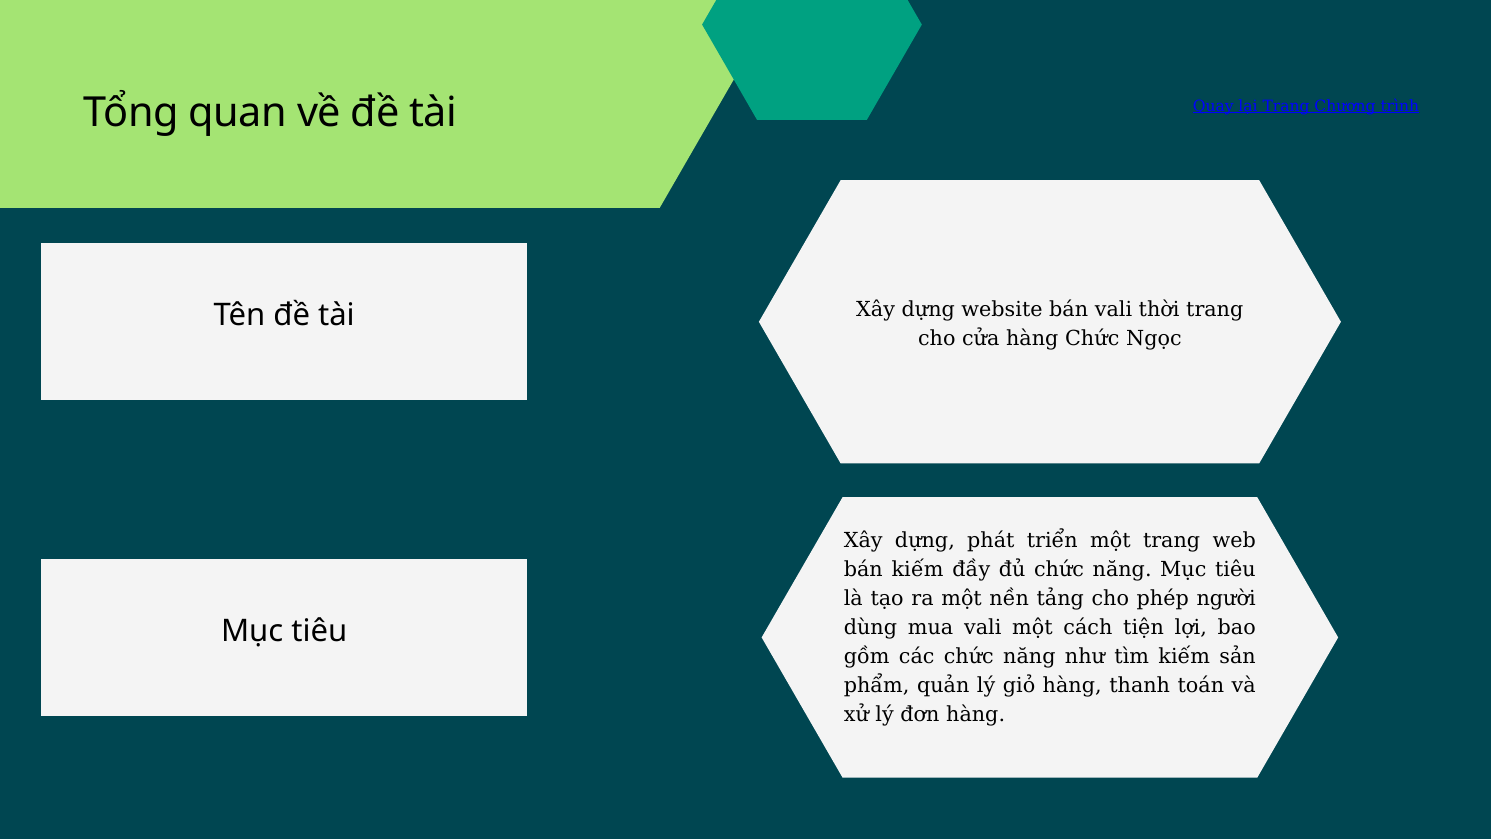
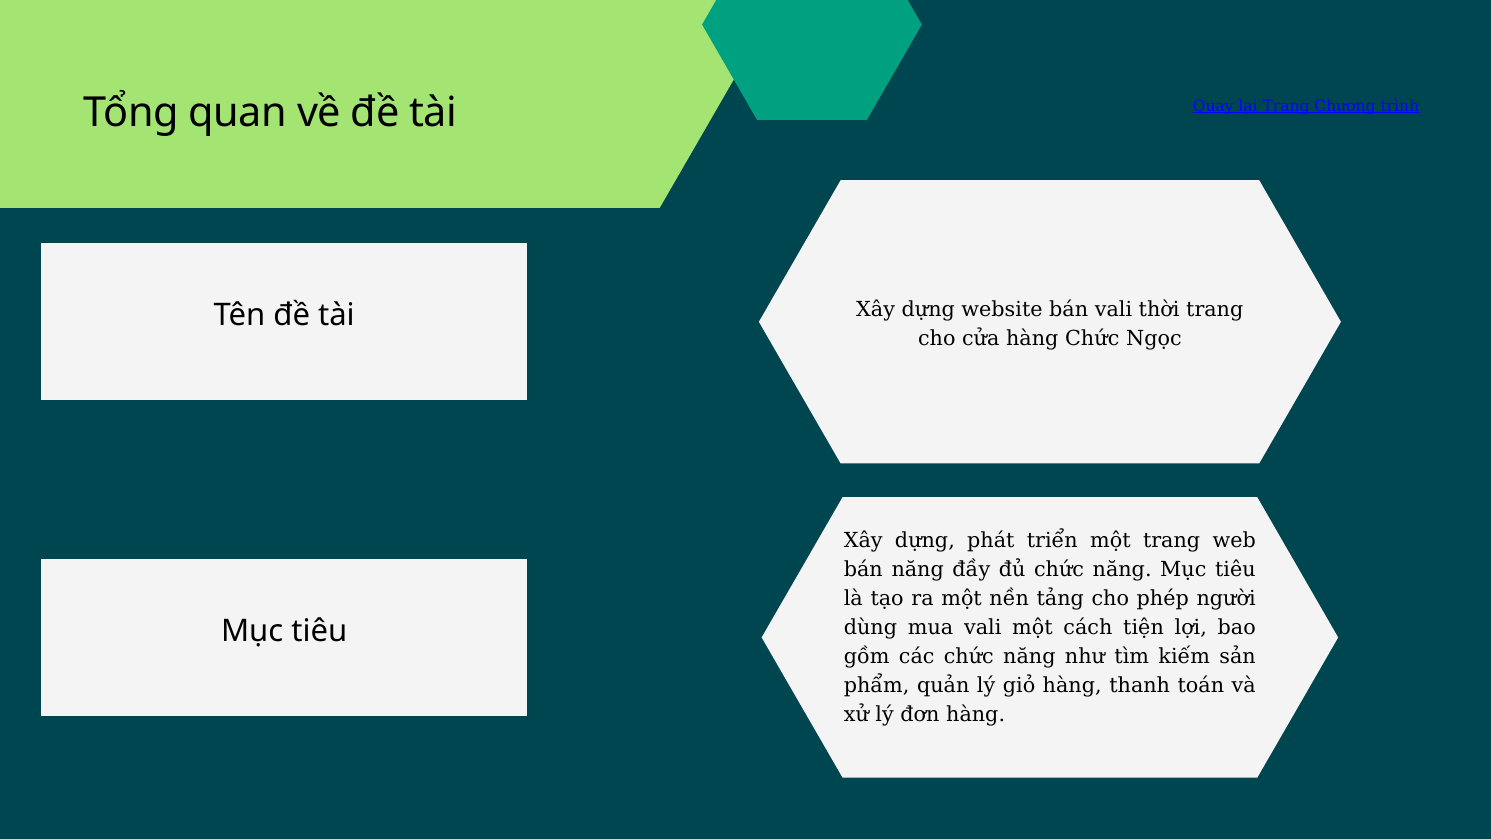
bán kiếm: kiếm -> năng (918, 570)
